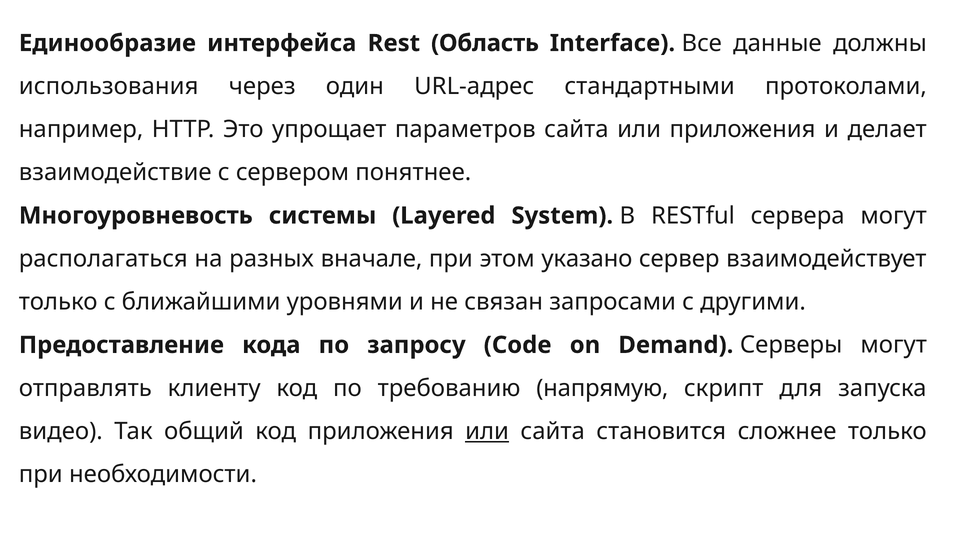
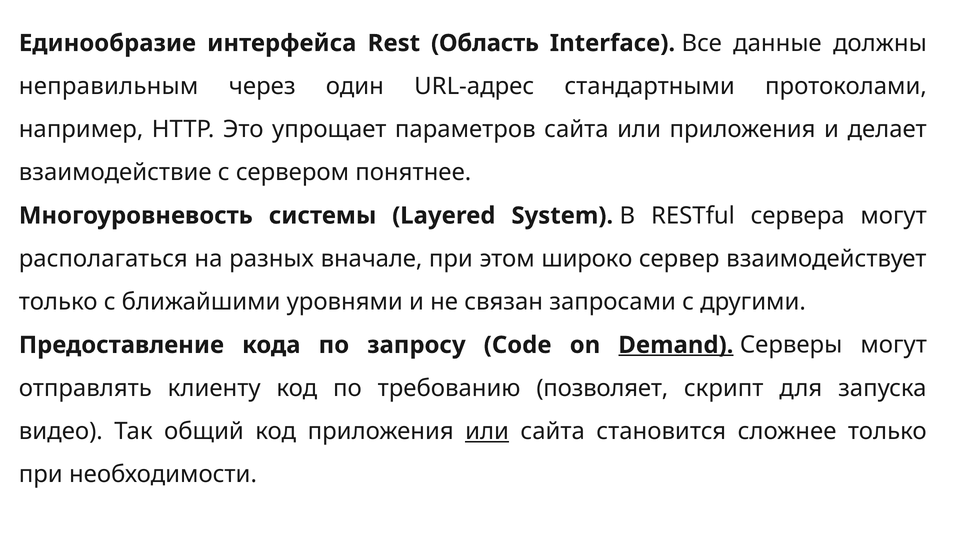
использования: использования -> неправильным (109, 86)
указано: указано -> широко (587, 259)
Demand underline: none -> present (676, 345)
напрямую: напрямую -> позволяет (602, 388)
